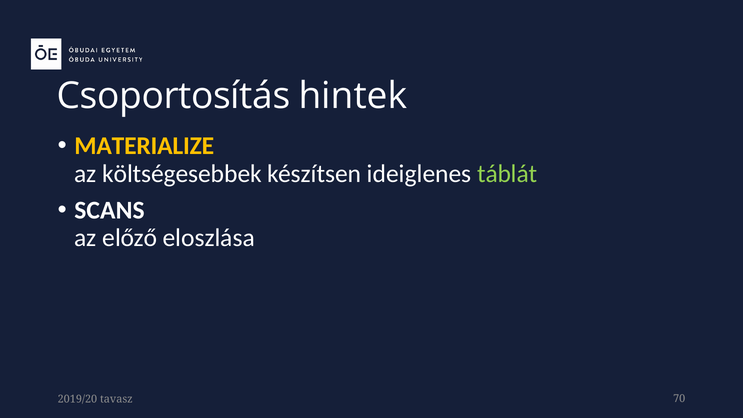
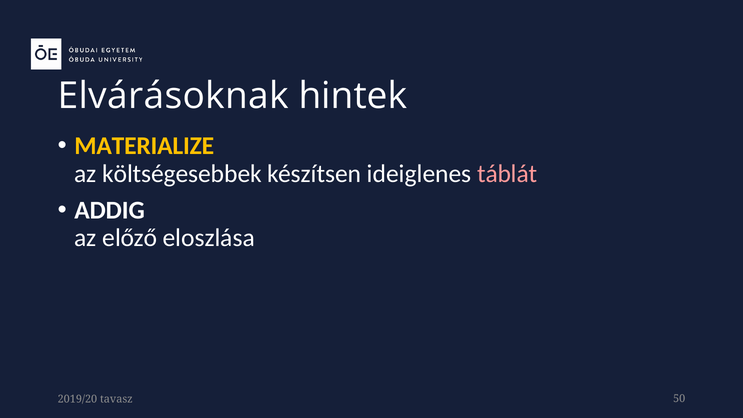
Csoportosítás: Csoportosítás -> Elvárásoknak (173, 96)
táblát colour: light green -> pink (507, 174)
SCANS: SCANS -> ADDIG (110, 210)
70: 70 -> 50 (679, 399)
